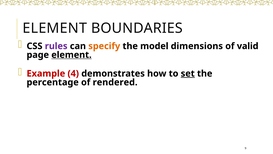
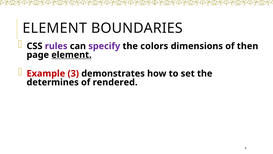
specify colour: orange -> purple (104, 46)
model: model -> colors (154, 46)
valid: valid -> then (248, 46)
4: 4 -> 3 (73, 73)
set underline: present -> none (188, 73)
percentage: percentage -> determines (53, 82)
